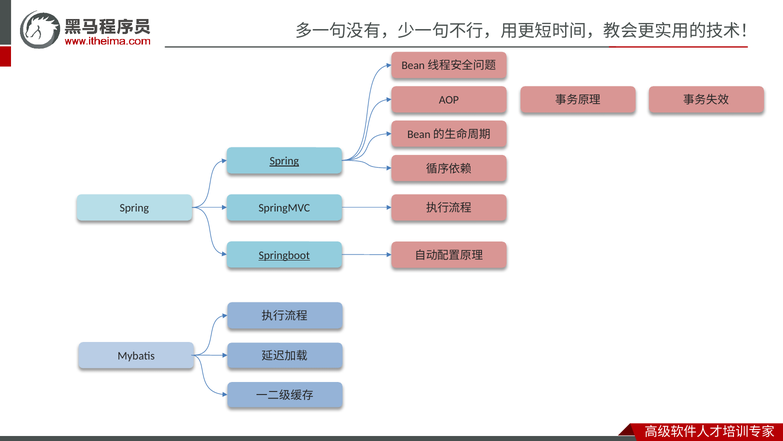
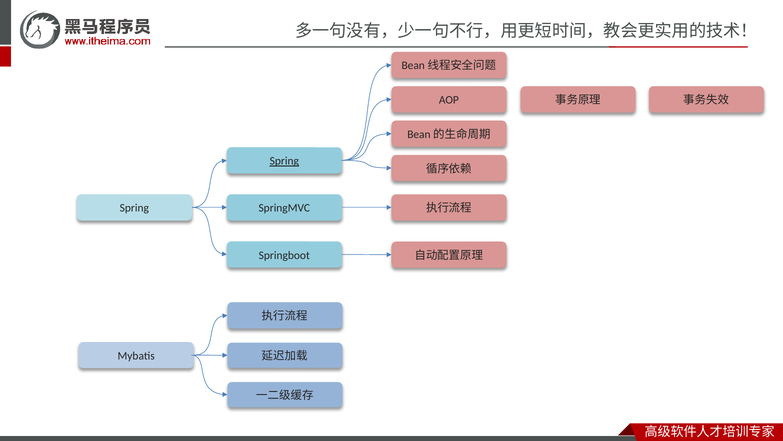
Springboot underline: present -> none (284, 255)
